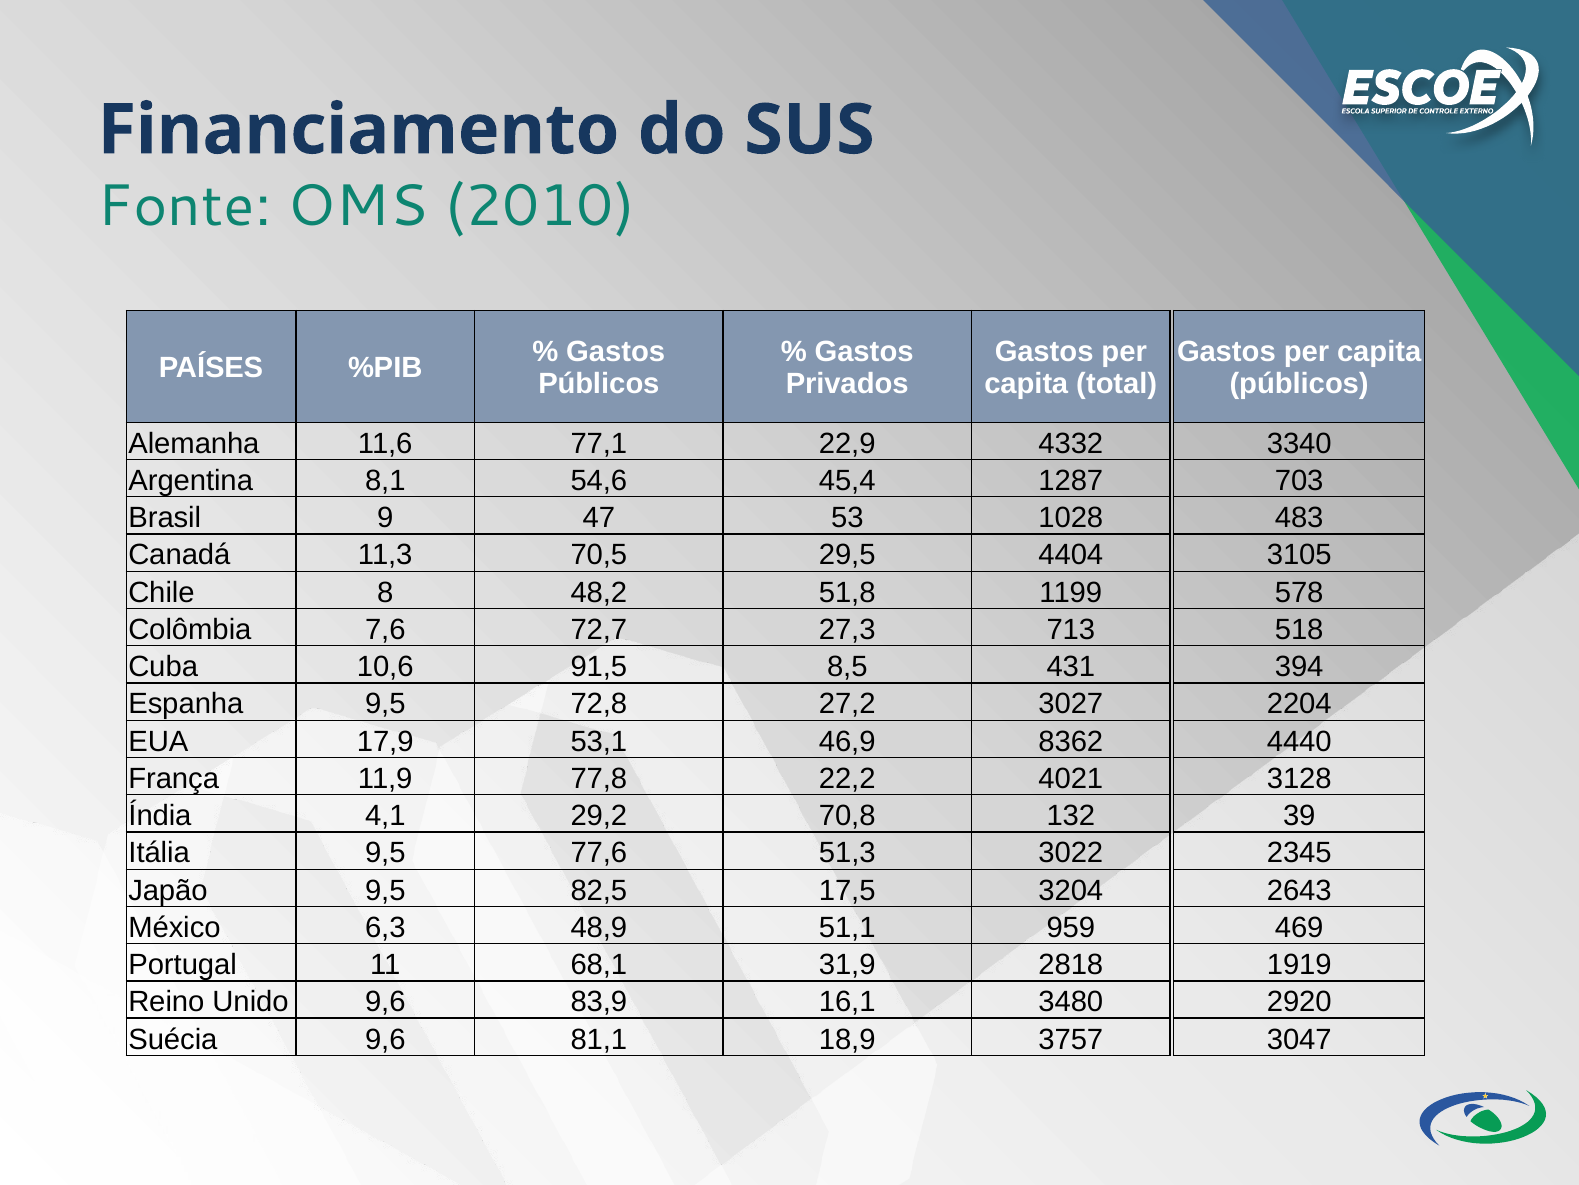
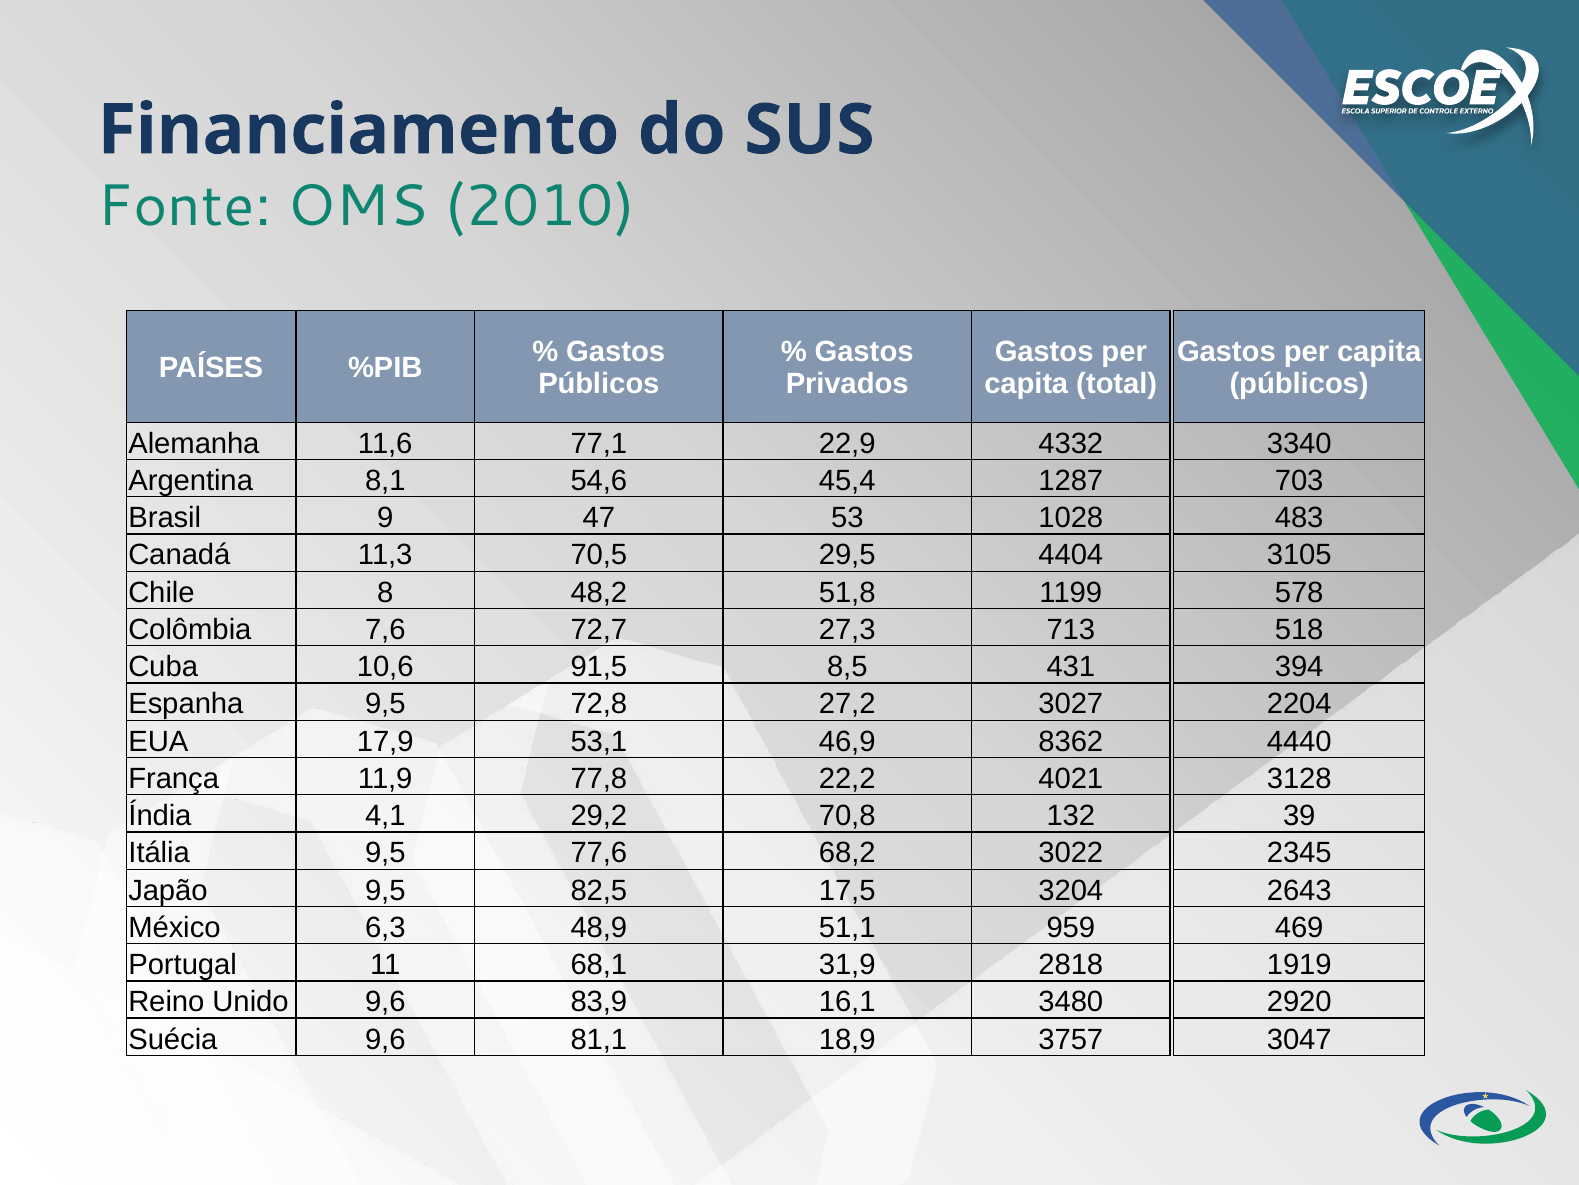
51,3: 51,3 -> 68,2 (847, 853)
